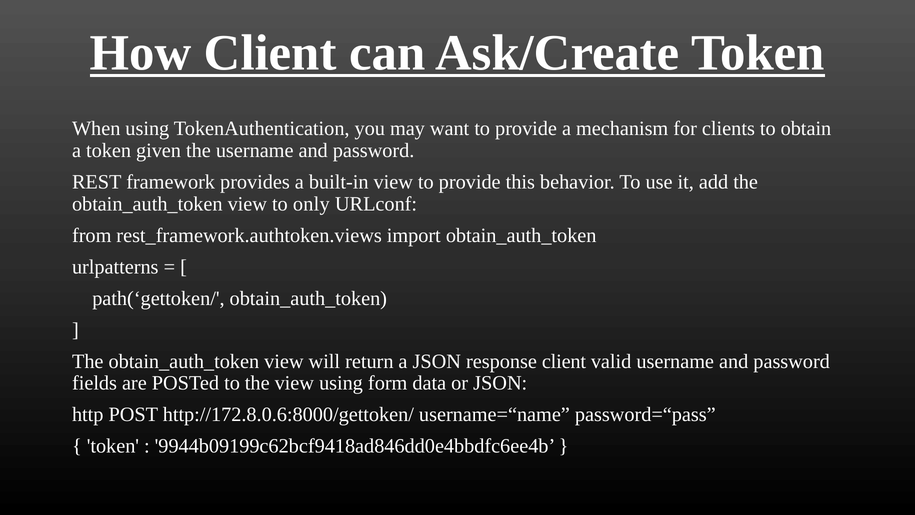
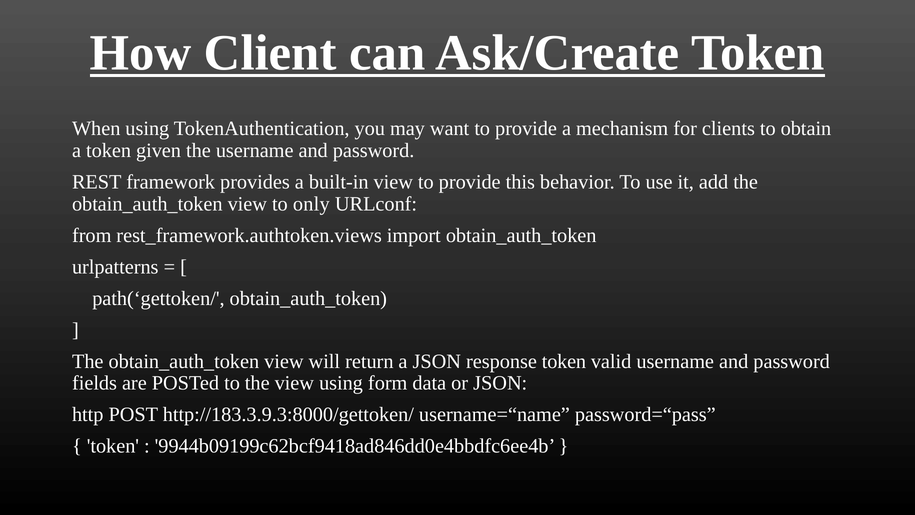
response client: client -> token (564, 361)
http://172.8.0.6:8000/gettoken/: http://172.8.0.6:8000/gettoken/ -> http://183.3.9.3:8000/gettoken/ (288, 415)
